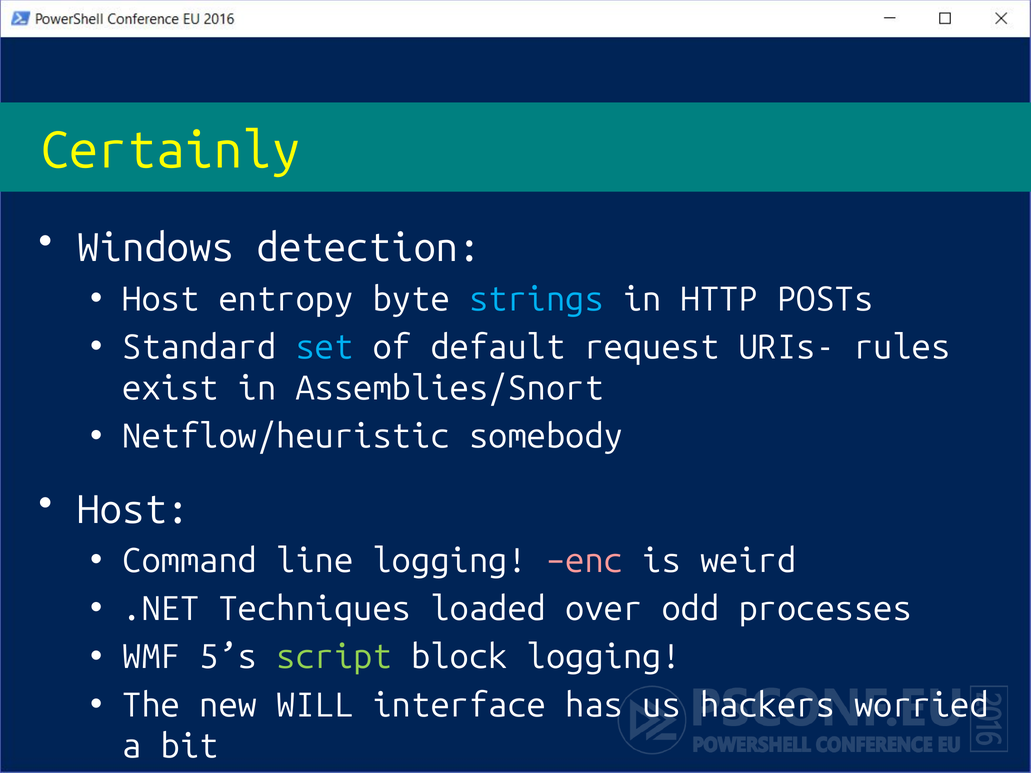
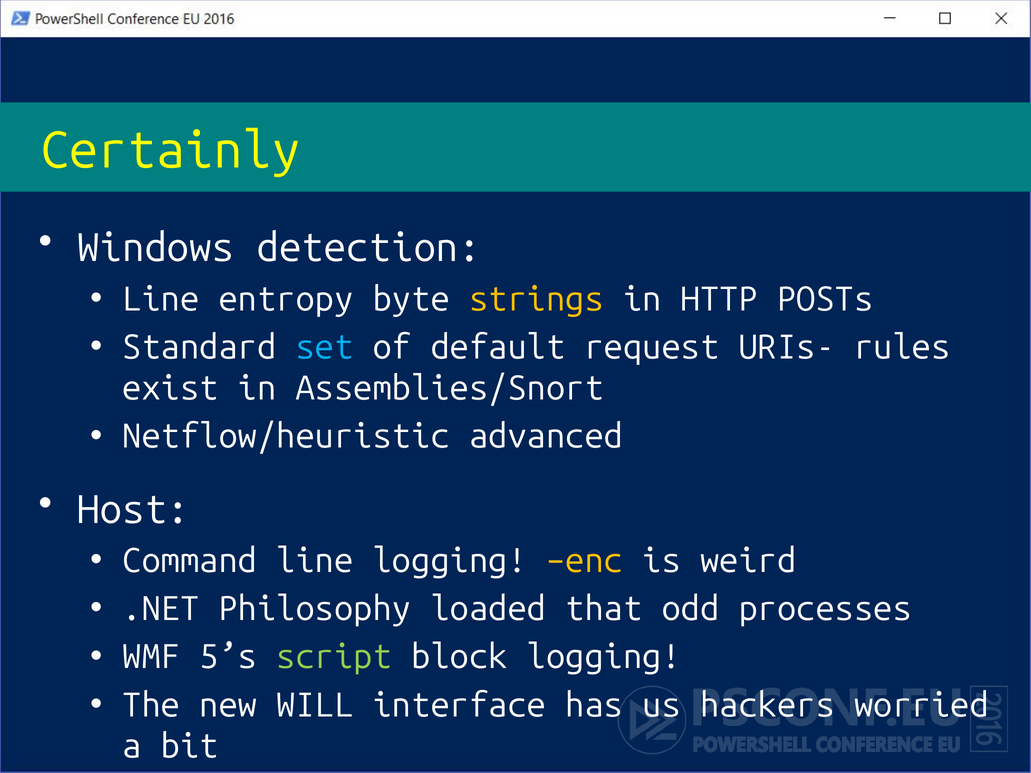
Host: Host -> Line (161, 299)
strings colour: light blue -> yellow (536, 299)
somebody: somebody -> advanced (546, 437)
enc colour: pink -> yellow (585, 561)
Techniques: Techniques -> Philosophy (315, 609)
over: over -> that (604, 609)
